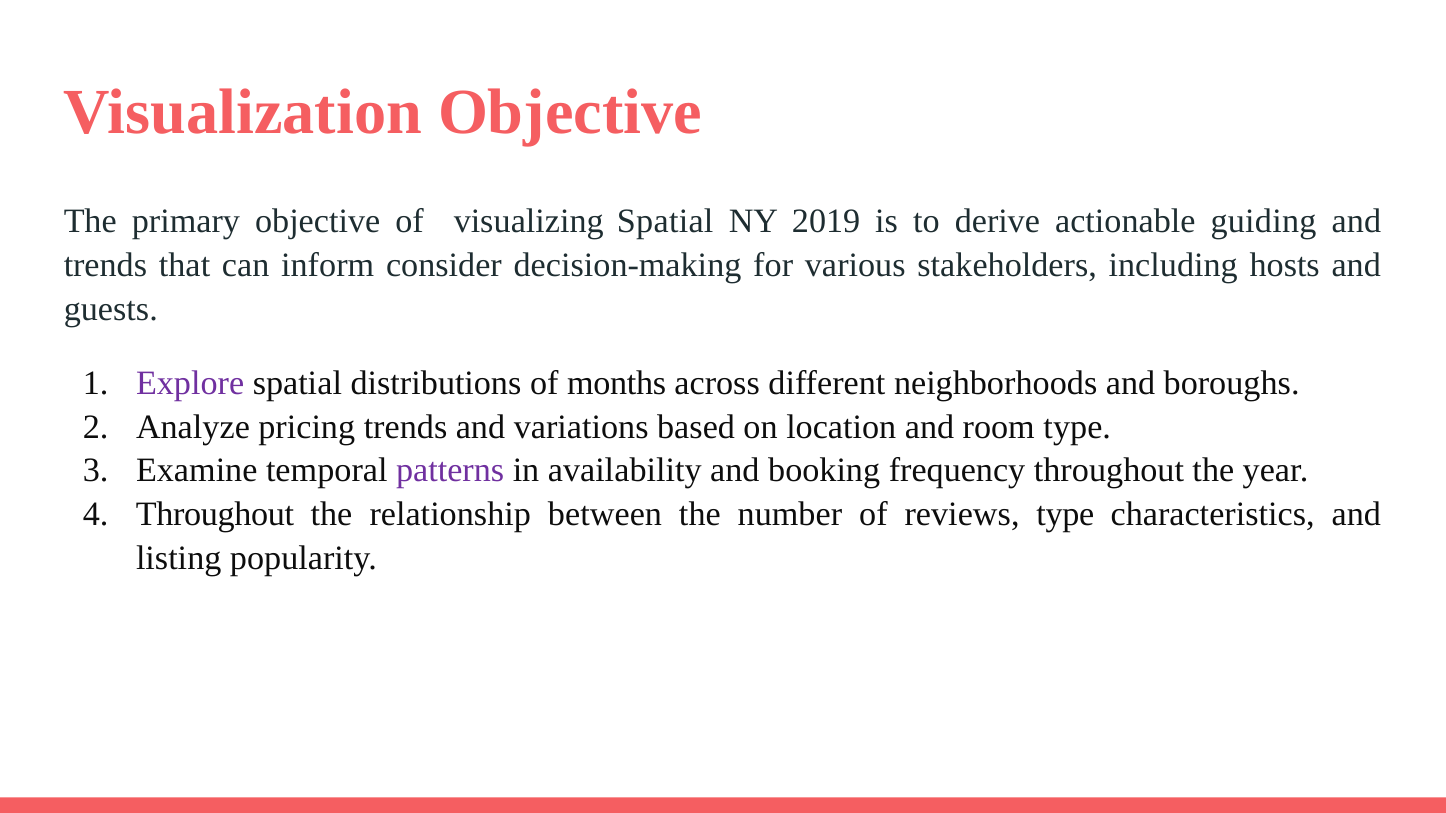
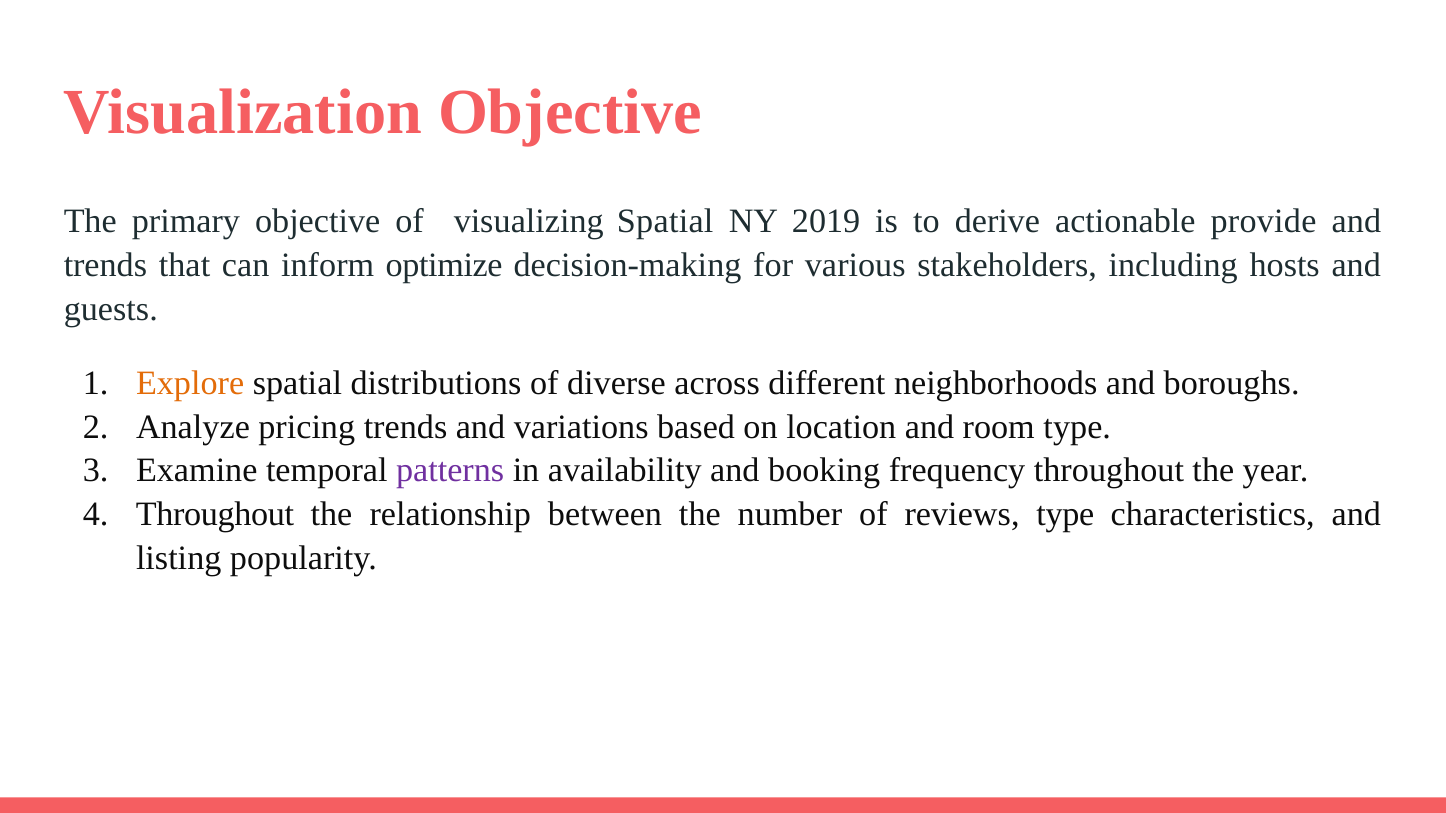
guiding: guiding -> provide (1263, 222)
consider: consider -> optimize (444, 266)
Explore colour: purple -> orange (190, 383)
months: months -> diverse (616, 383)
